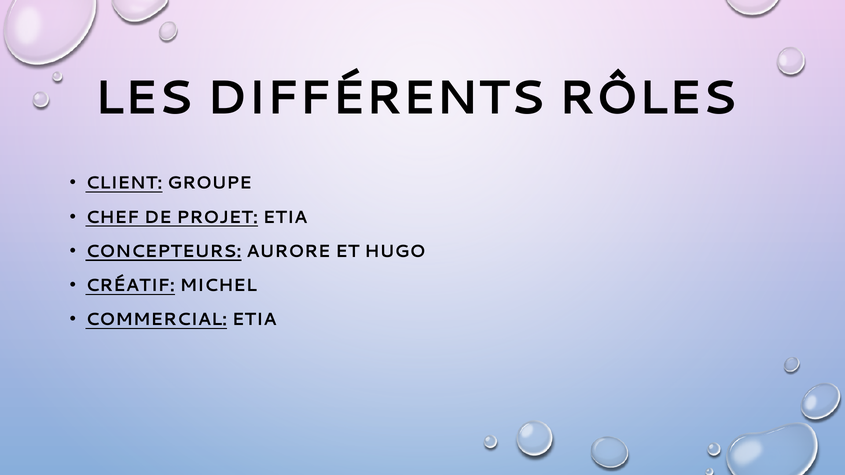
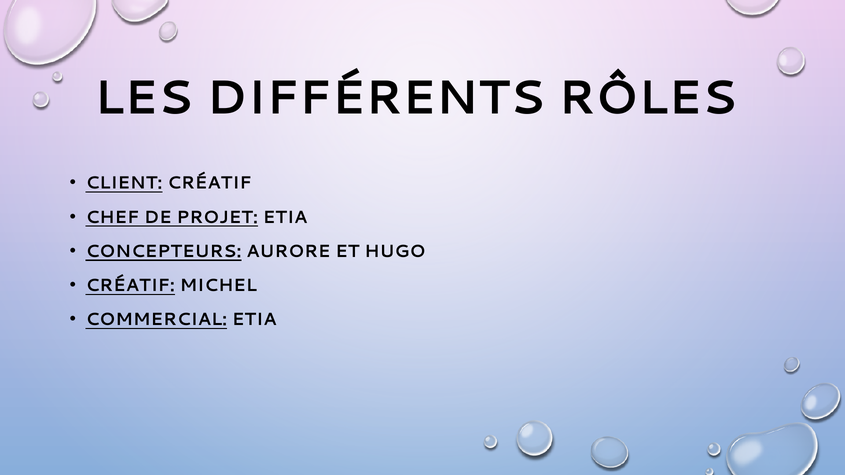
CLIENT GROUPE: GROUPE -> CRÉATIF (209, 183)
